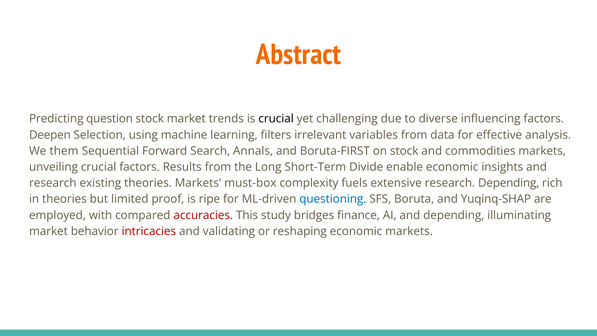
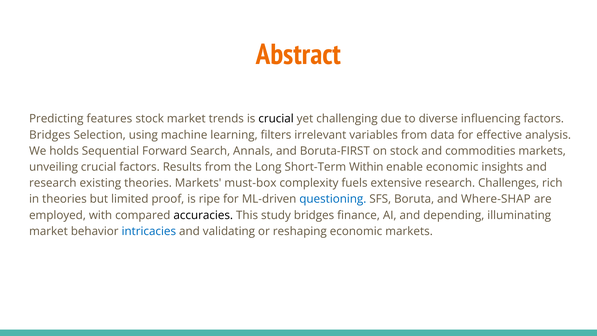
question: question -> features (109, 119)
Deepen: Deepen -> Bridges (50, 135)
them: them -> holds (64, 151)
Divide: Divide -> Within (366, 167)
research Depending: Depending -> Challenges (509, 183)
Yuqinq-SHAP: Yuqinq-SHAP -> Where-SHAP (496, 199)
accuracies colour: red -> black (203, 215)
intricacies colour: red -> blue (149, 231)
